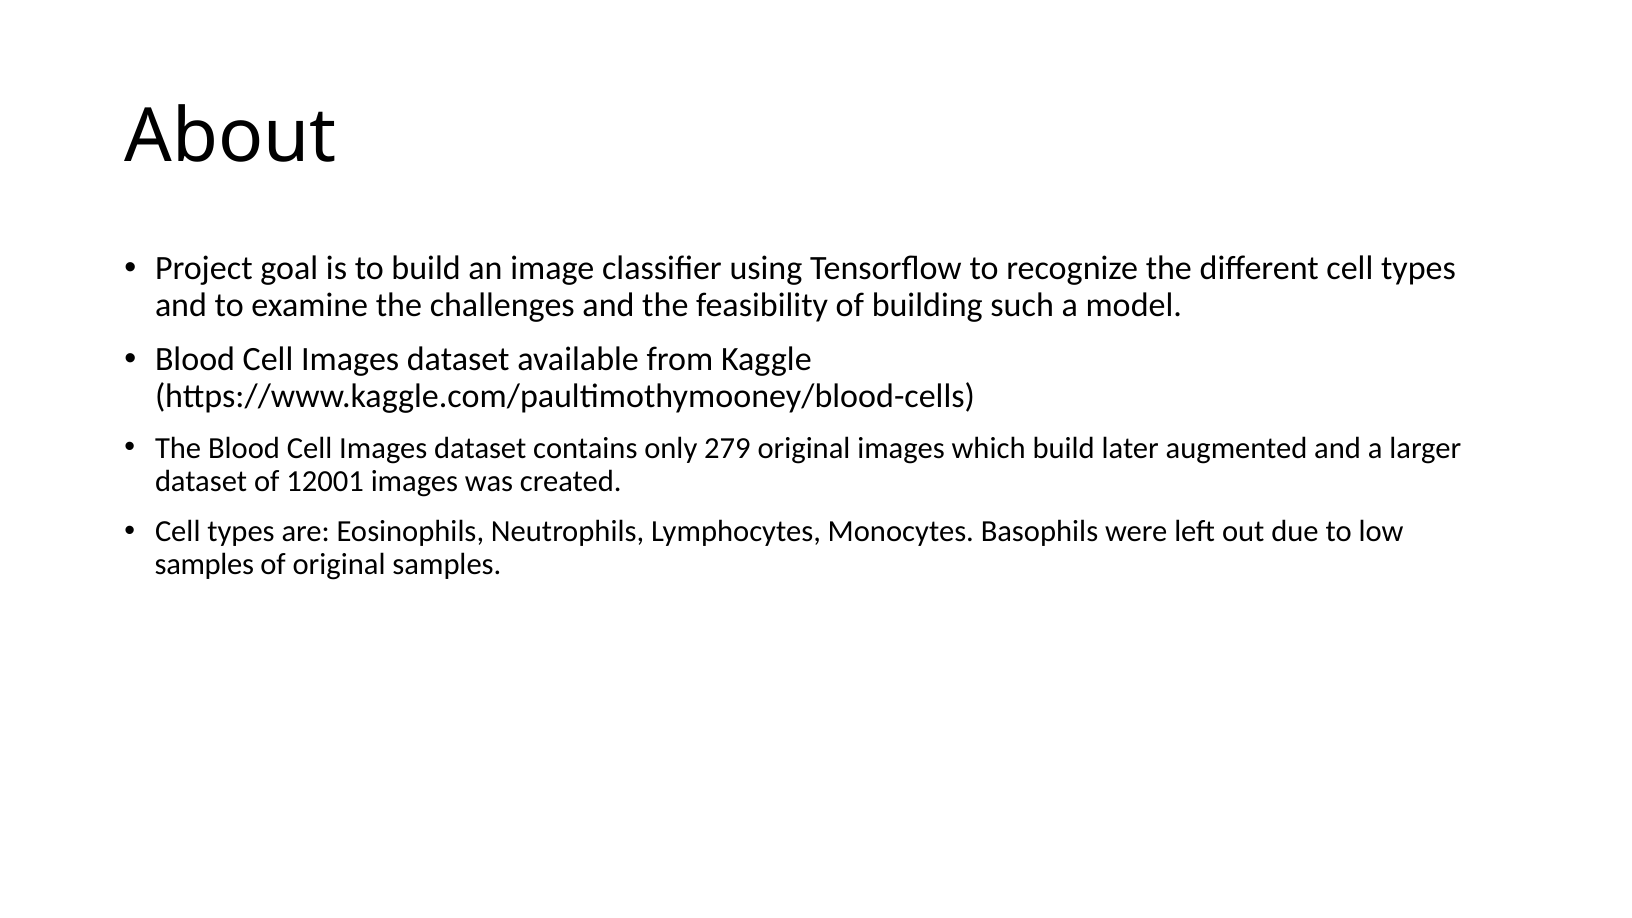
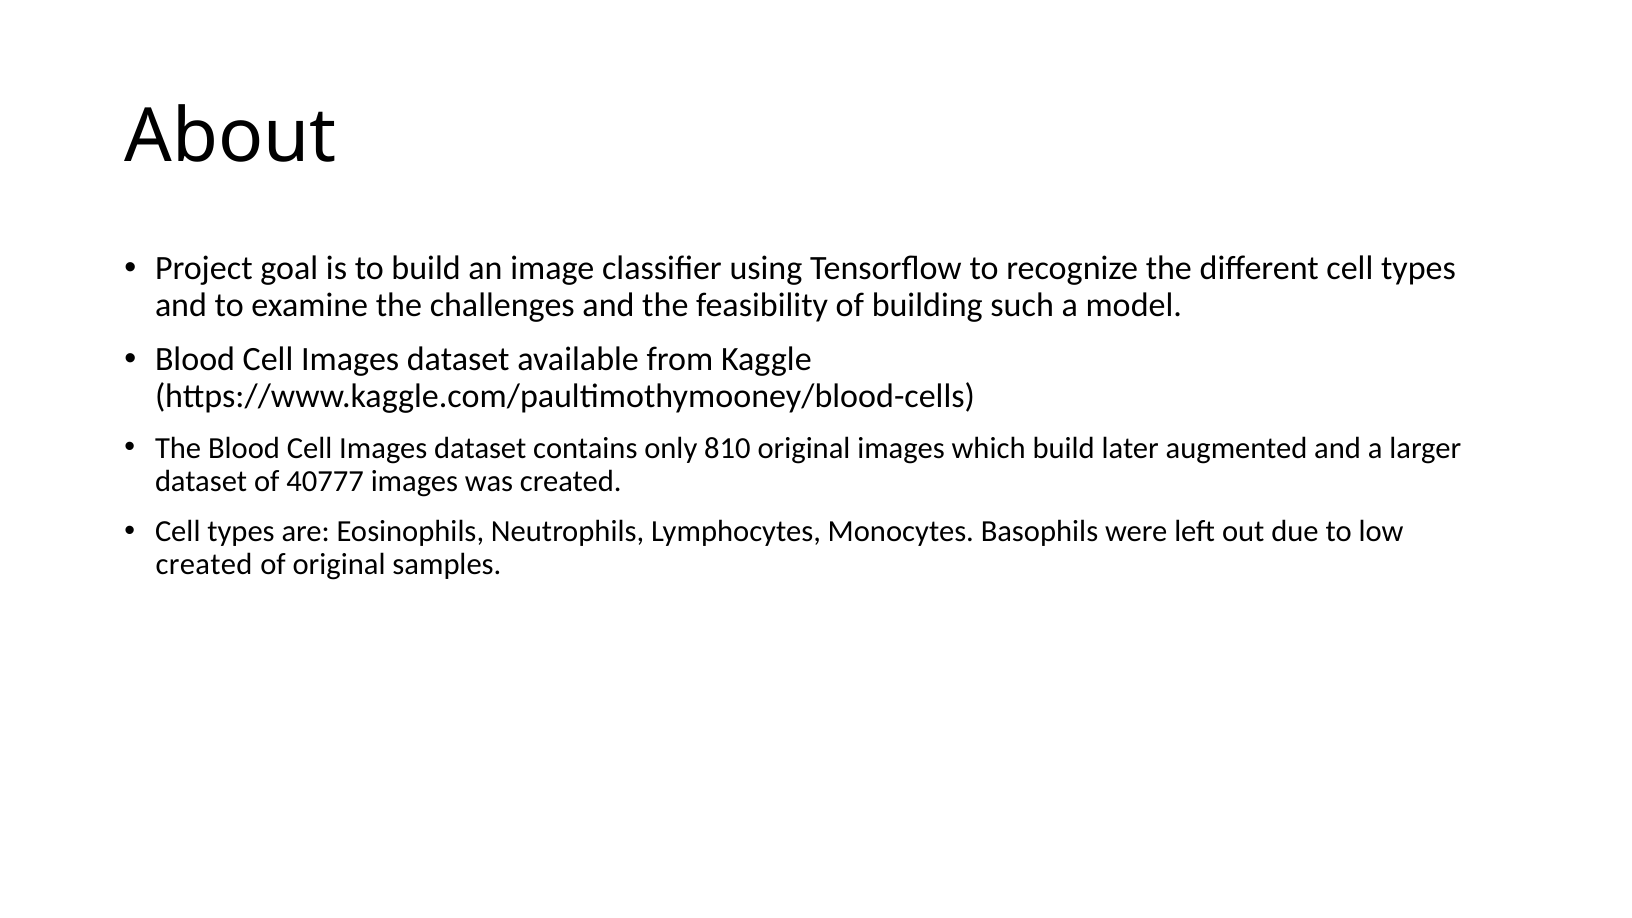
279: 279 -> 810 (727, 448)
12001: 12001 -> 40777 (325, 481)
samples: samples -> created (204, 564)
